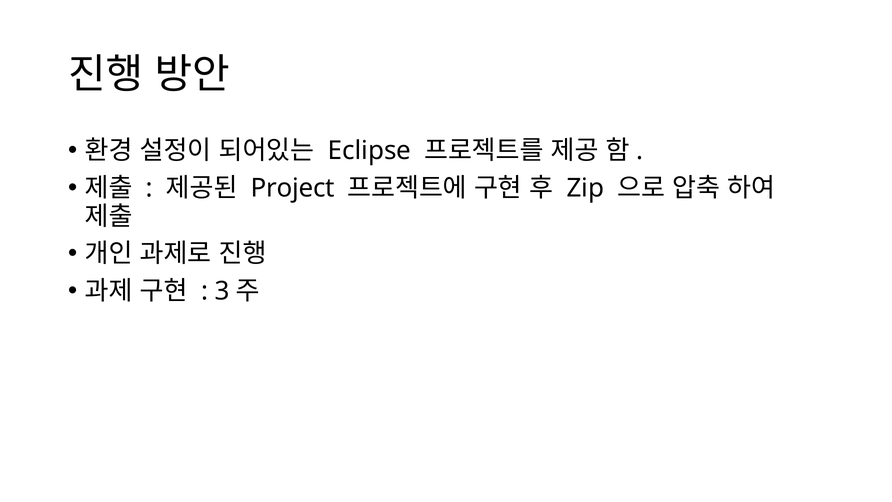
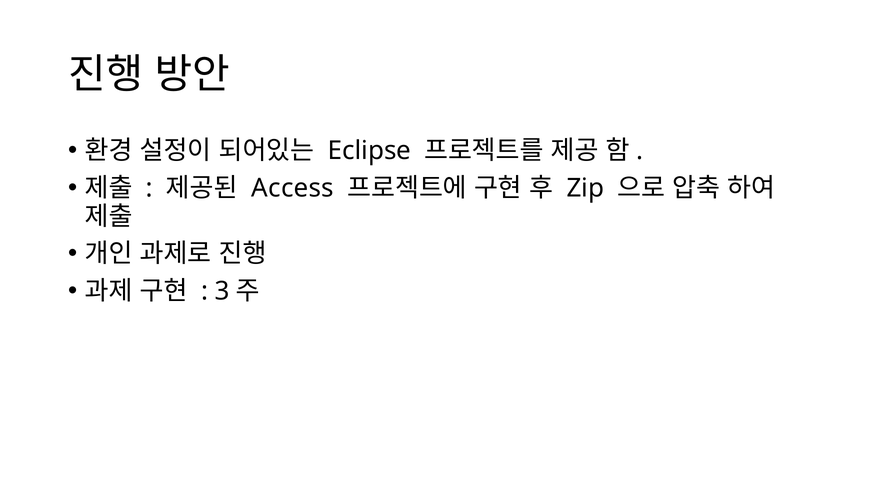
Project: Project -> Access (293, 188)
